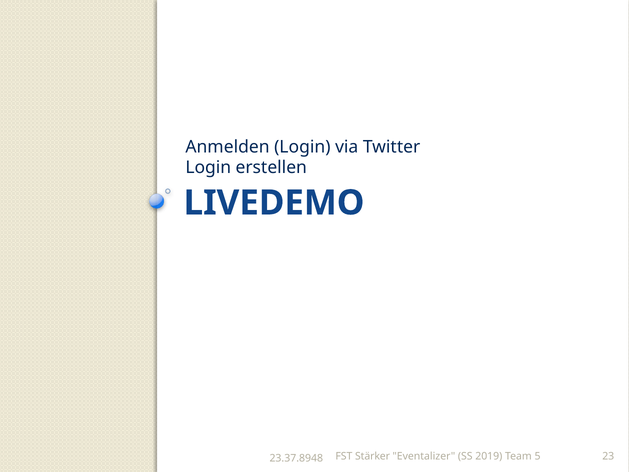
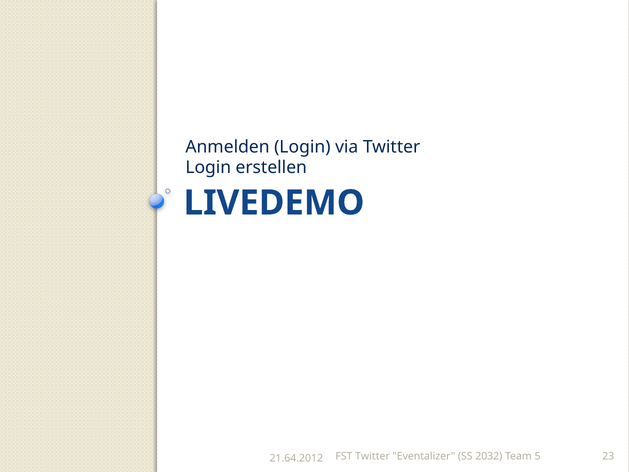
FST Stärker: Stärker -> Twitter (372, 456)
2019: 2019 -> 2032 (489, 456)
23.37.8948: 23.37.8948 -> 21.64.2012 (296, 458)
